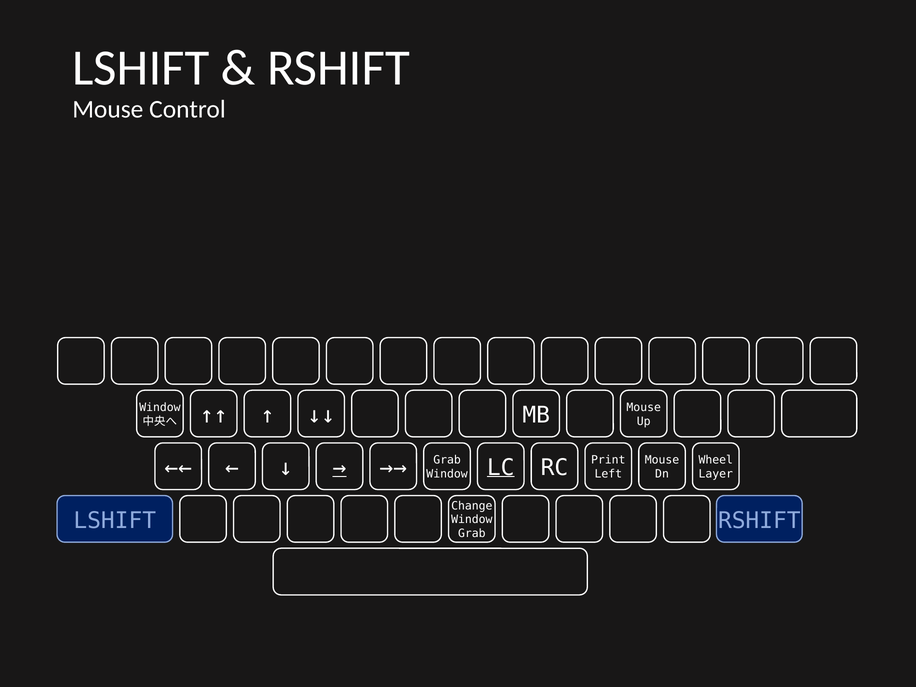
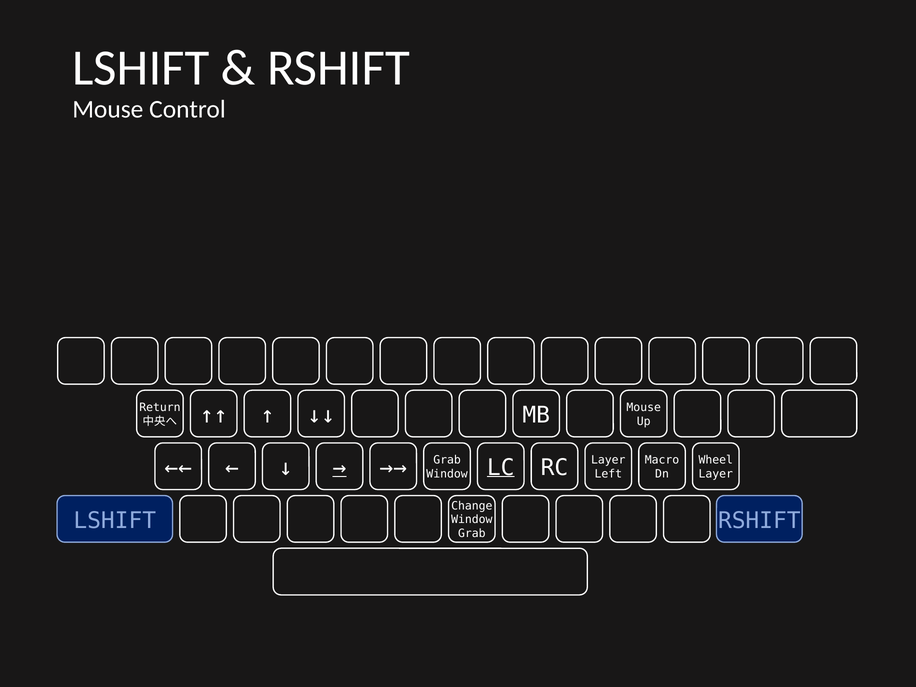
Window: Window -> Return (160, 407)
Mouse: Mouse -> Macro (662, 460)
RC Print: Print -> Layer (608, 460)
